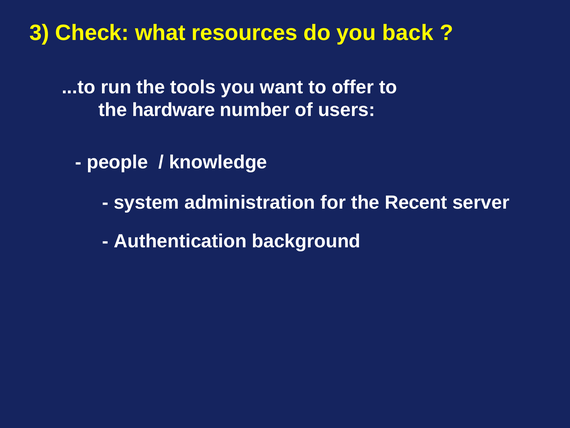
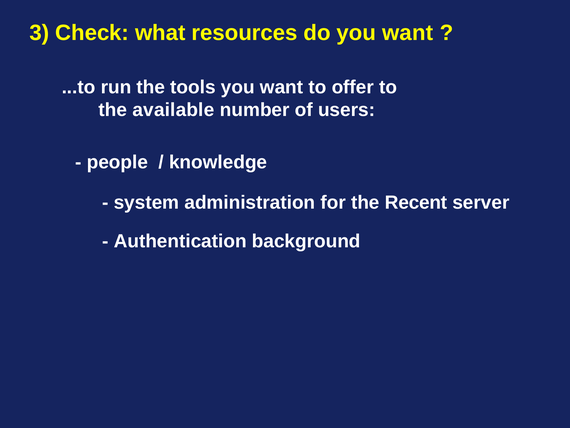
do you back: back -> want (408, 33)
hardware: hardware -> available (173, 110)
